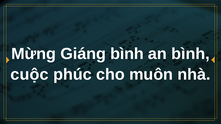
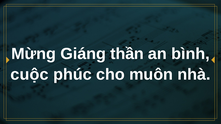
Giáng bình: bình -> thần (127, 54)
